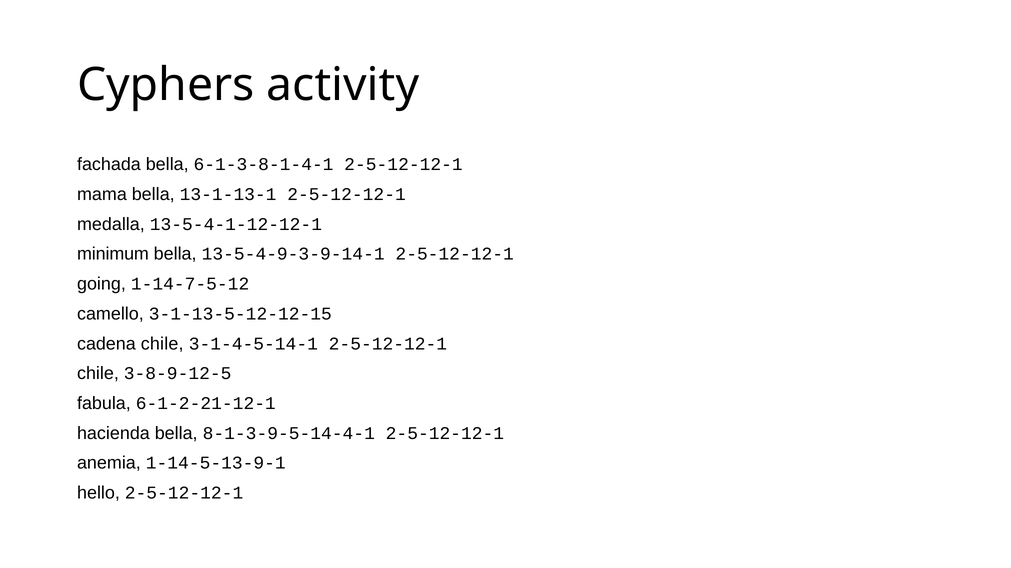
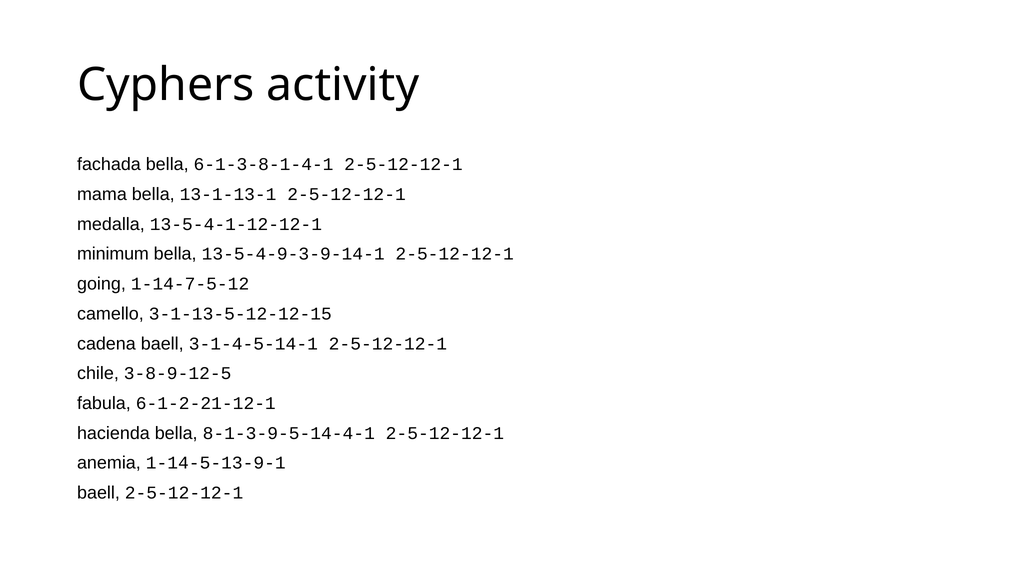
cadena chile: chile -> baell (162, 344)
hello: hello -> baell (98, 493)
